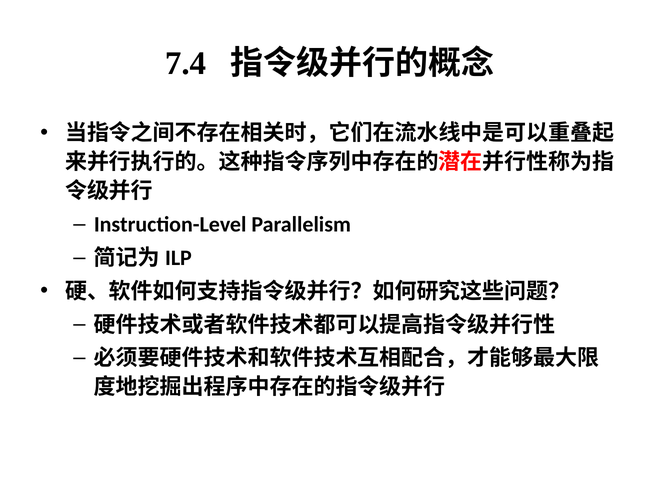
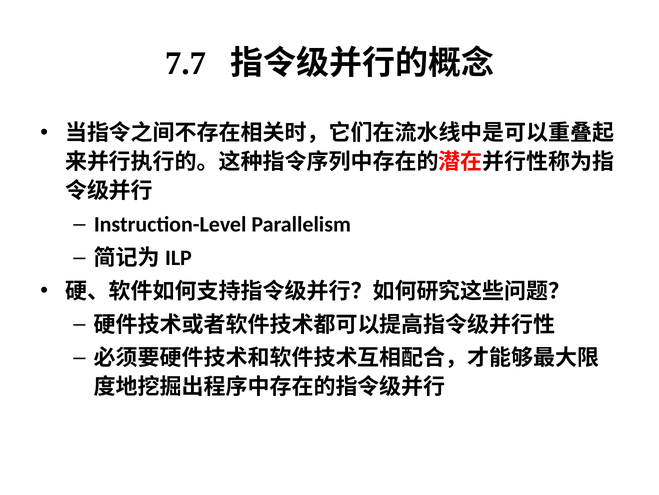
7.4: 7.4 -> 7.7 (185, 63)
